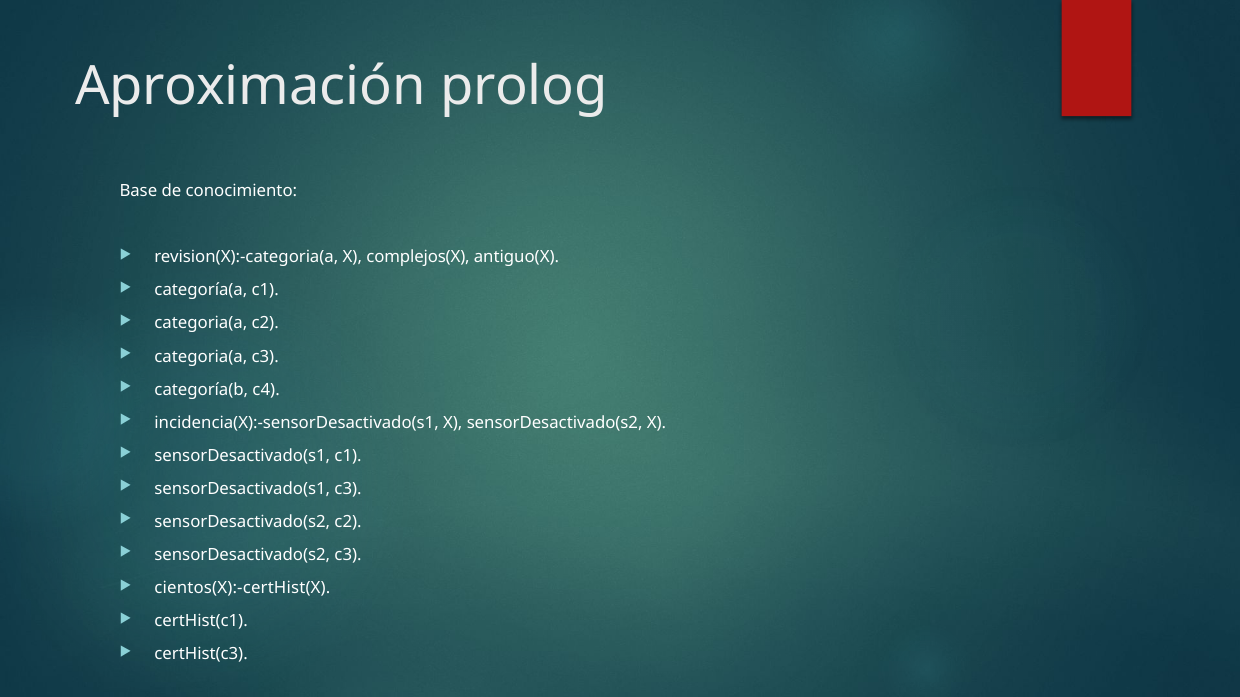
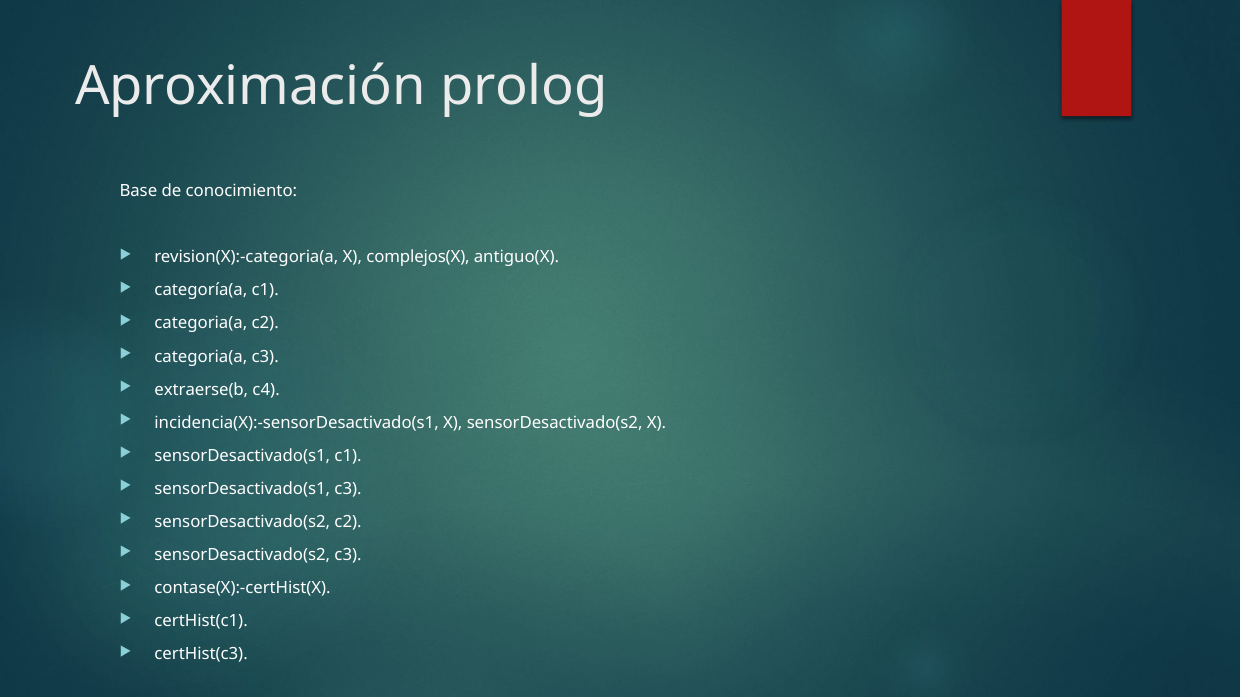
categoría(b: categoría(b -> extraerse(b (201, 390)
cientos(X):-certHist(X: cientos(X):-certHist(X -> contase(X):-certHist(X (243, 588)
